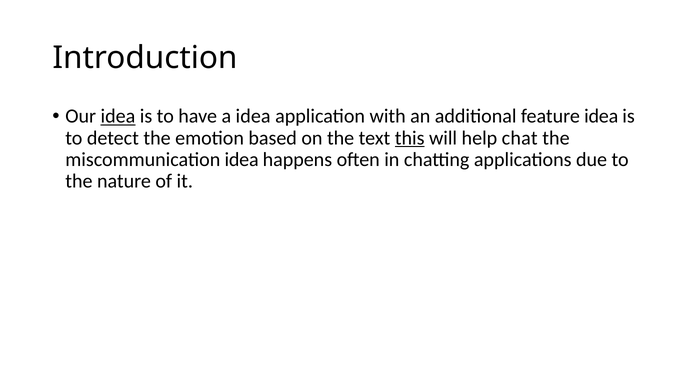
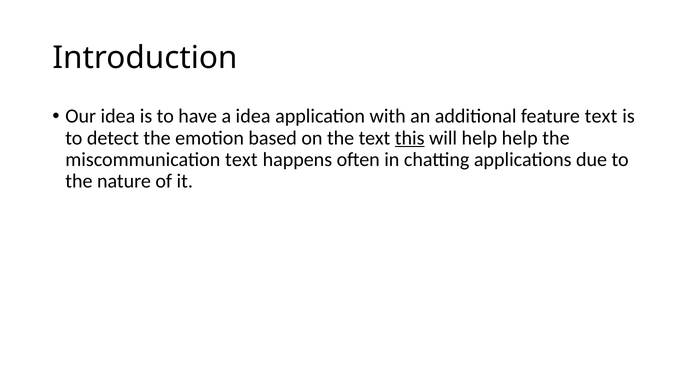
idea underline: present -> none (118, 116)
feature idea: idea -> text (601, 116)
help chat: chat -> help (520, 138)
miscommunication idea: idea -> text (241, 160)
